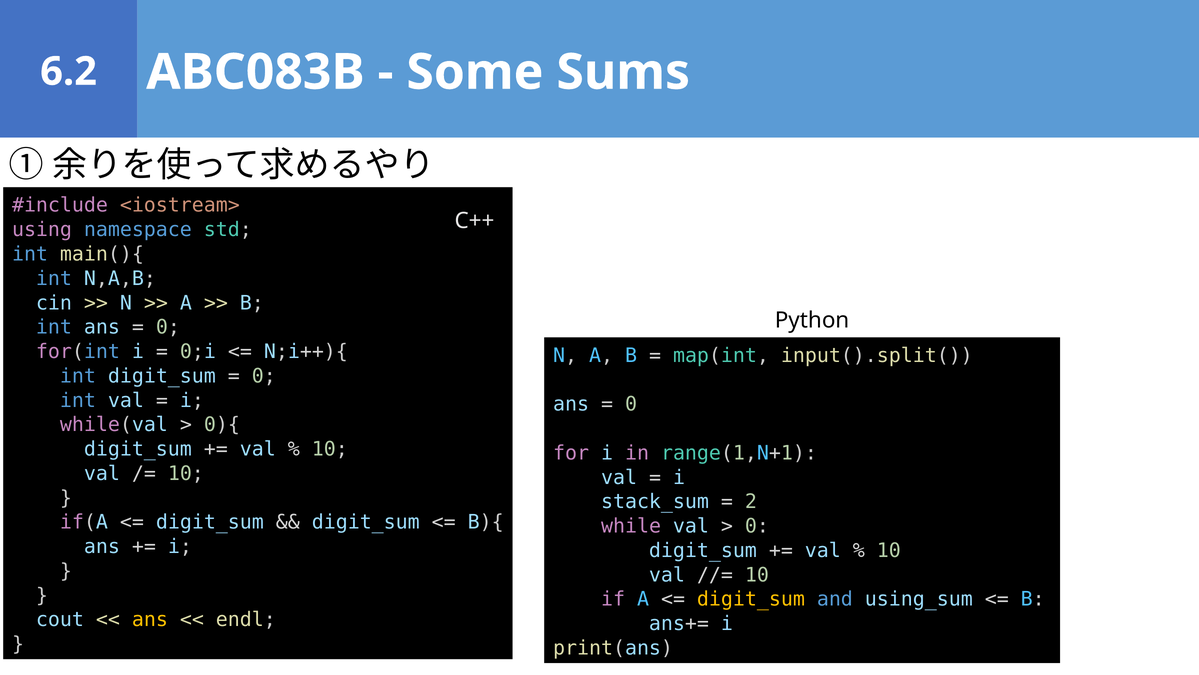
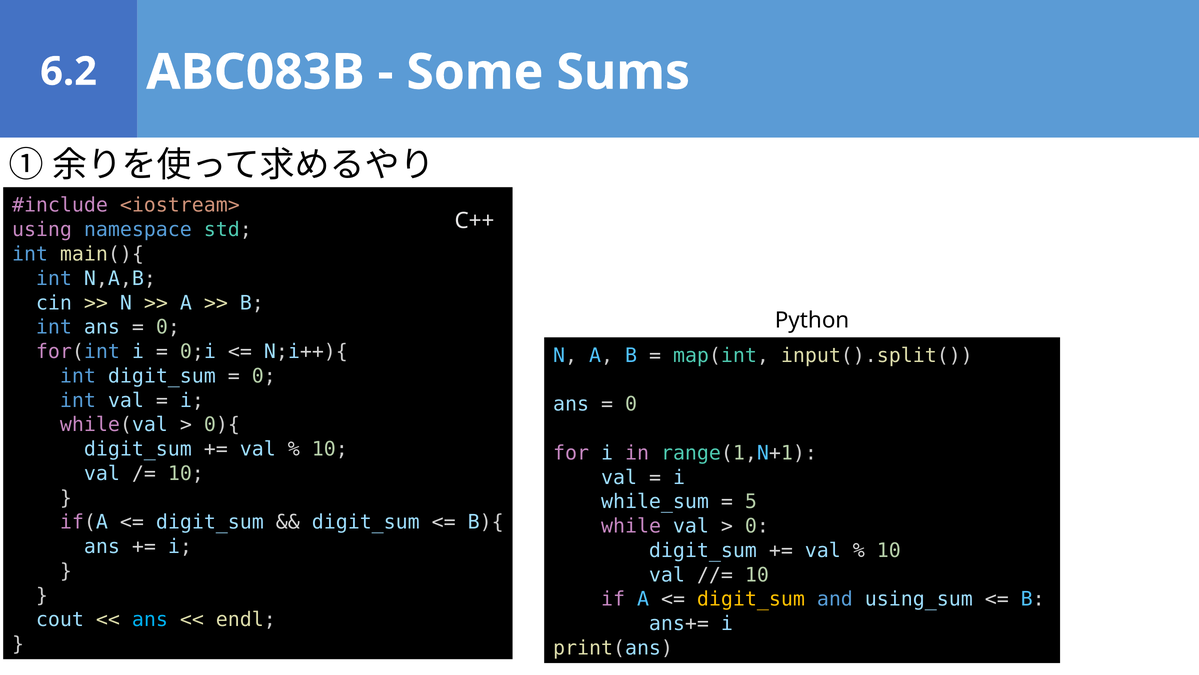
stack_sum: stack_sum -> while_sum (655, 501)
2: 2 -> 5 (751, 501)
ans colour: yellow -> light blue (150, 619)
